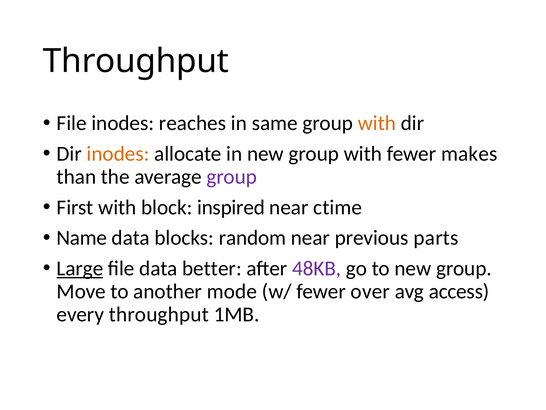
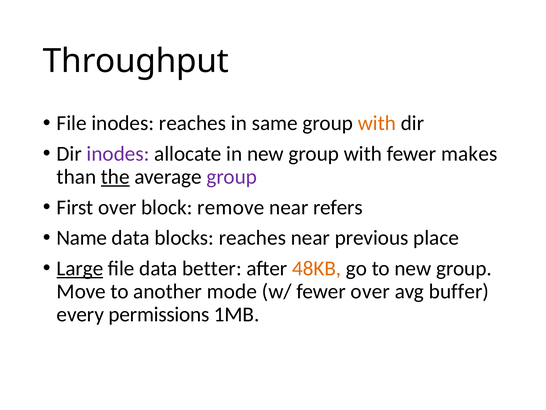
inodes colour: orange -> purple (118, 154)
the underline: none -> present (115, 177)
First with: with -> over (117, 207)
inspired: inspired -> remove (231, 207)
ctime: ctime -> refers (338, 207)
blocks random: random -> reaches (252, 238)
parts: parts -> place (436, 238)
48KB colour: purple -> orange (317, 268)
access: access -> buffer (459, 291)
every throughput: throughput -> permissions (159, 314)
